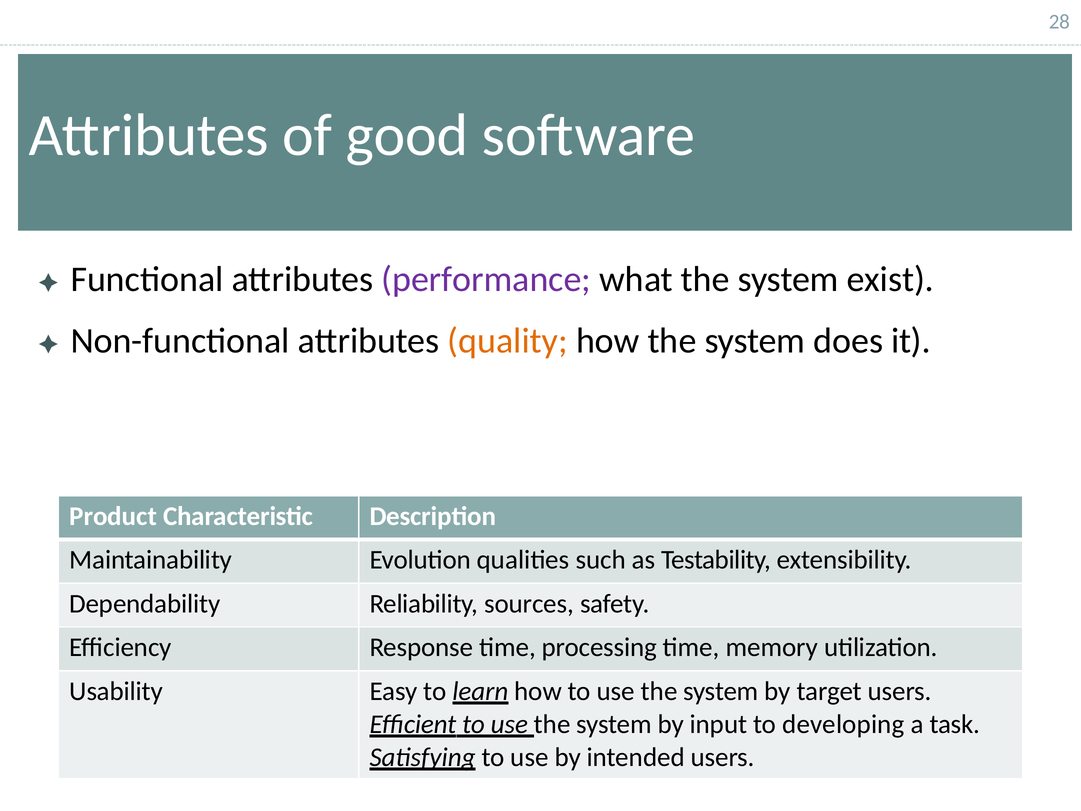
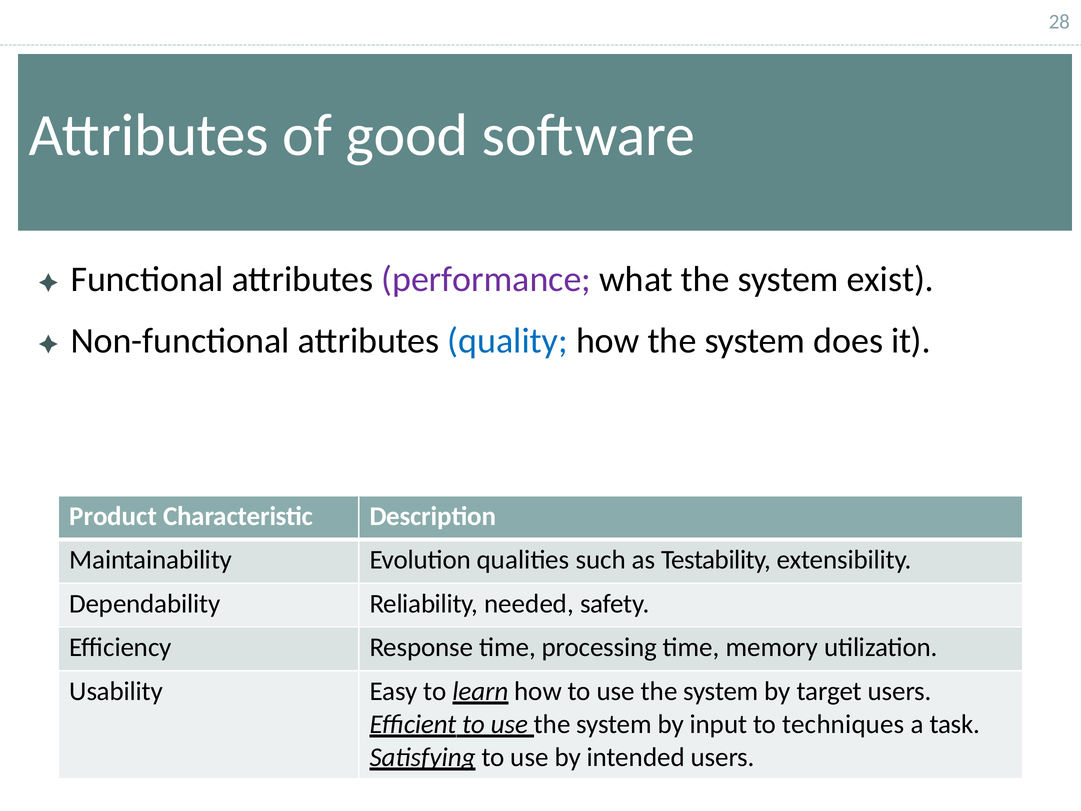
quality colour: orange -> blue (508, 341)
sources: sources -> needed (529, 603)
developing: developing -> techniques (843, 724)
